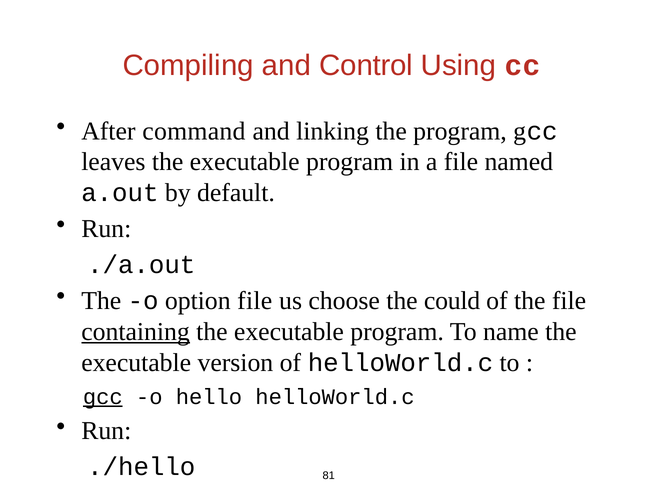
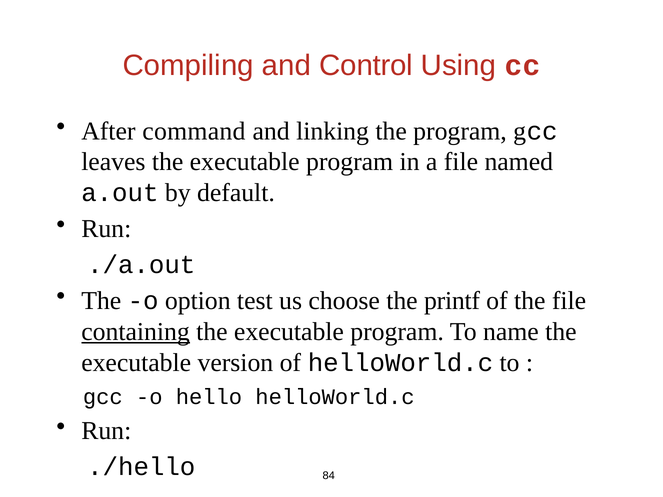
option file: file -> test (255, 301)
could: could -> printf (452, 301)
gcc underline: present -> none (103, 397)
81: 81 -> 84 (329, 476)
